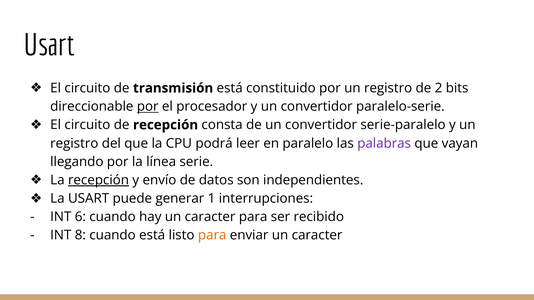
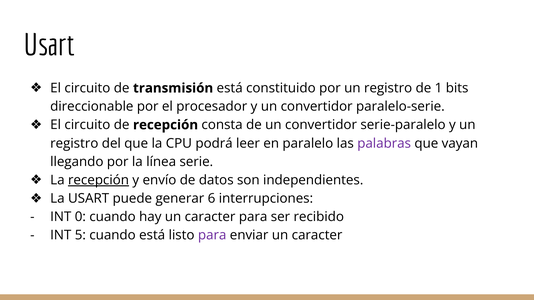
2: 2 -> 1 (439, 88)
por underline: present -> none (148, 107)
1: 1 -> 6 (211, 199)
6: 6 -> 0 (80, 217)
8: 8 -> 5 (80, 236)
para colour: orange -> purple (212, 236)
